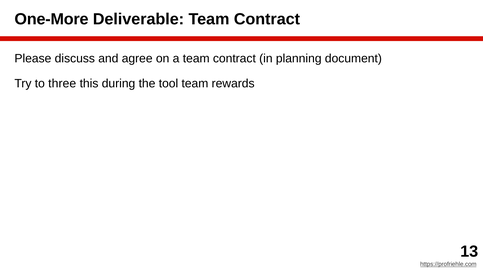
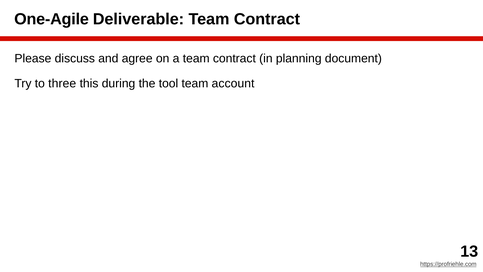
One-More: One-More -> One-Agile (52, 19)
rewards: rewards -> account (233, 83)
